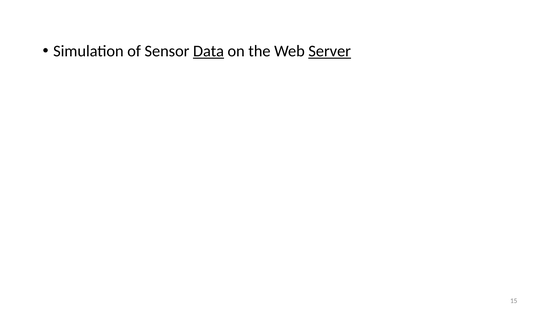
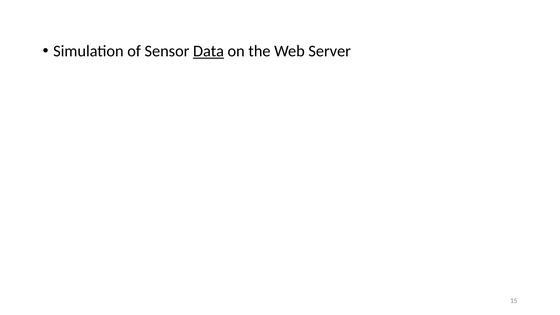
Server underline: present -> none (330, 51)
